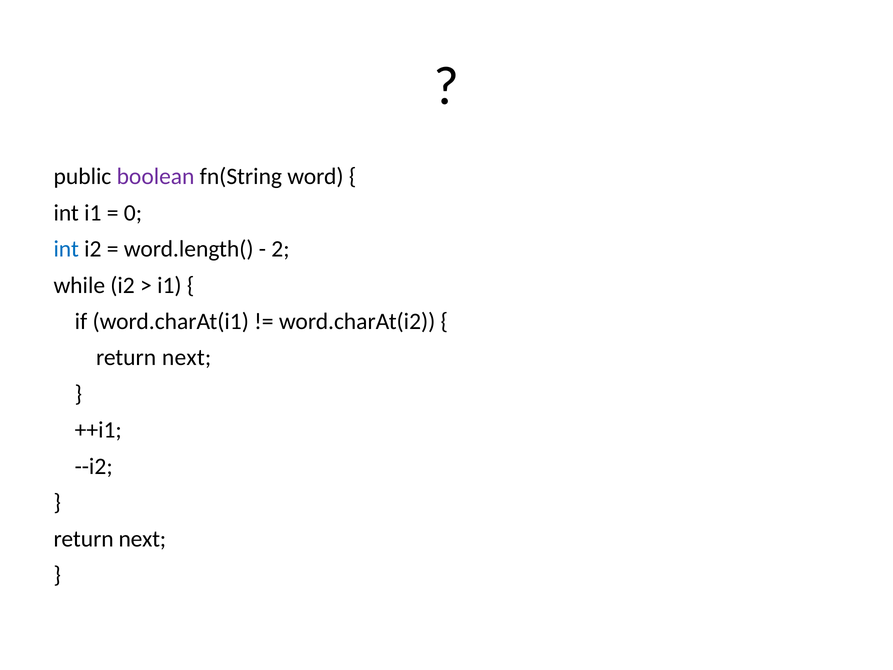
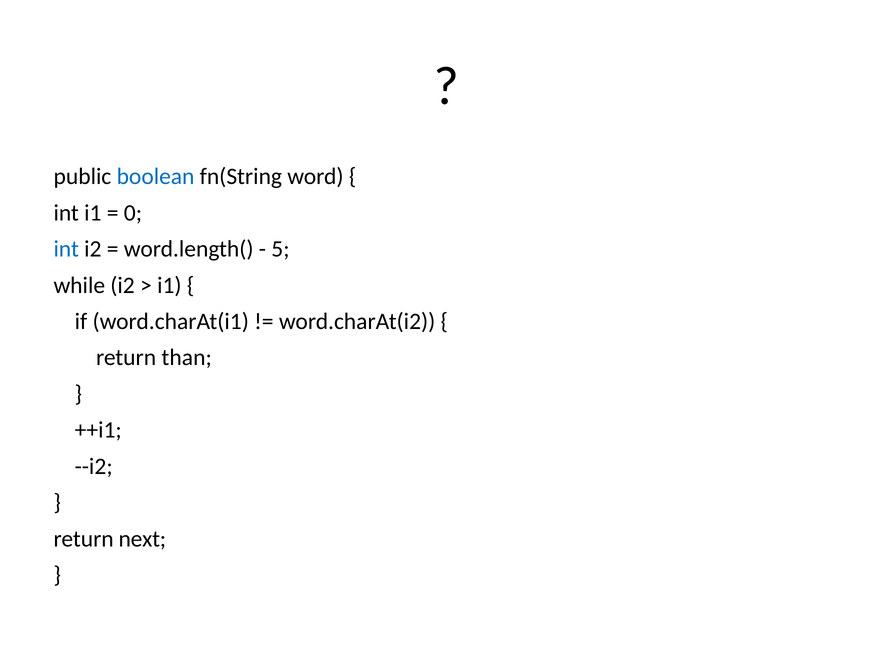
boolean colour: purple -> blue (156, 177)
2: 2 -> 5 (280, 249)
next: next -> than (187, 358)
